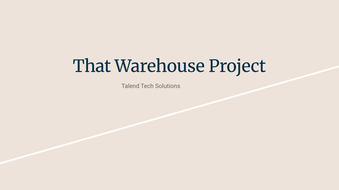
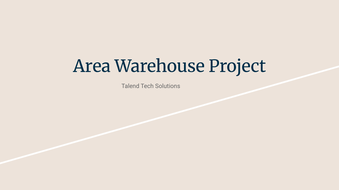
That: That -> Area (92, 67)
